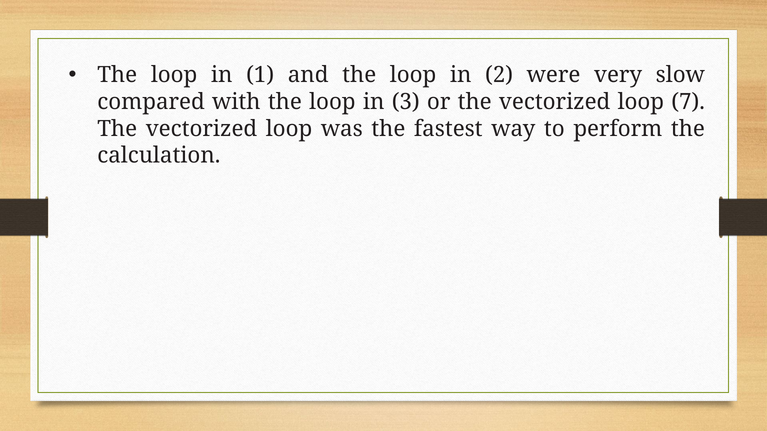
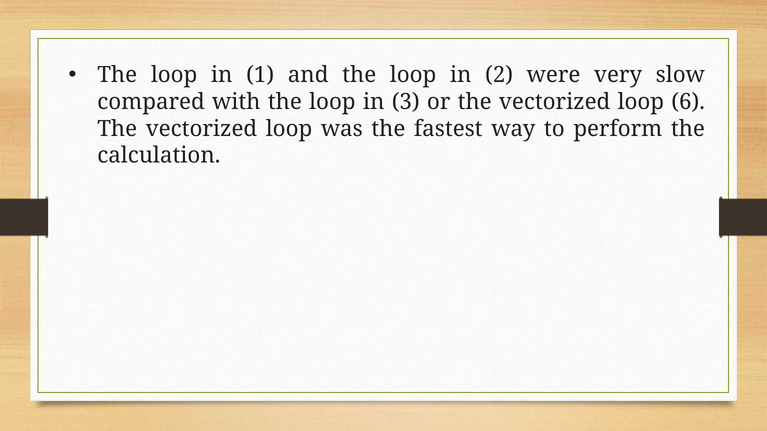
7: 7 -> 6 (688, 102)
